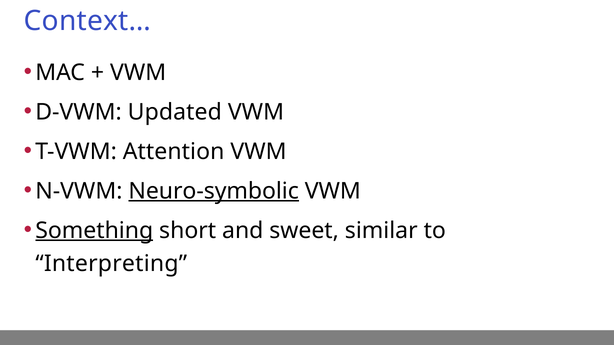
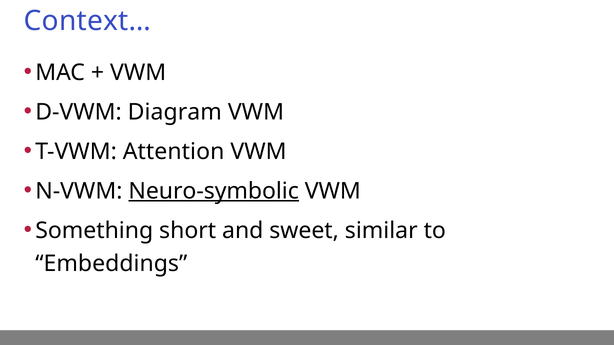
Updated: Updated -> Diagram (175, 112)
Something underline: present -> none (94, 231)
Interpreting: Interpreting -> Embeddings (111, 264)
